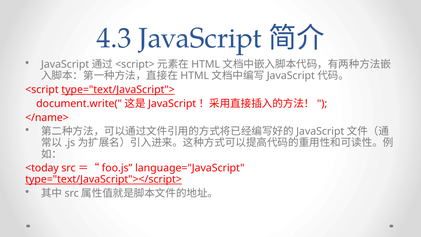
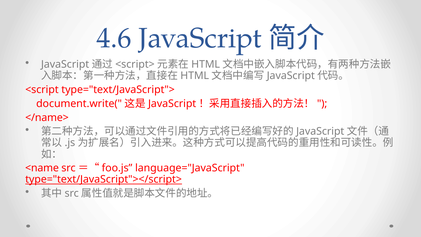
4.3: 4.3 -> 4.6 (114, 38)
type="text/JavaScript"> underline: present -> none (118, 90)
<today: <today -> <name (42, 168)
